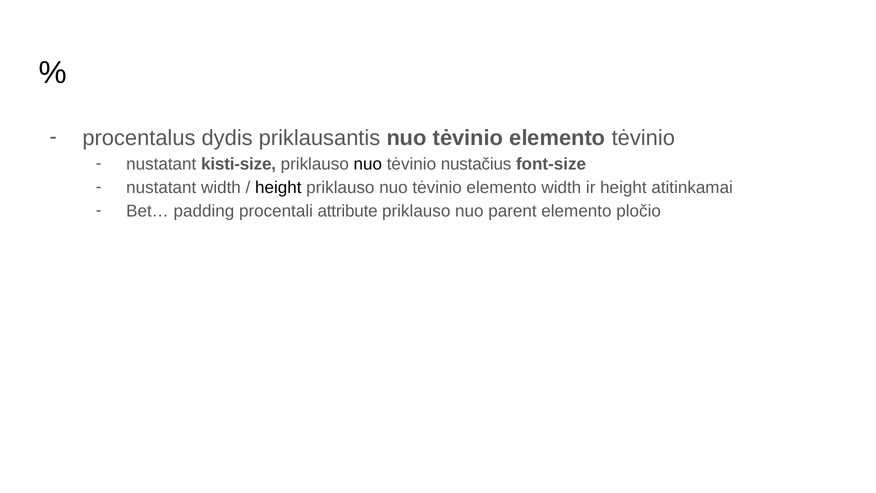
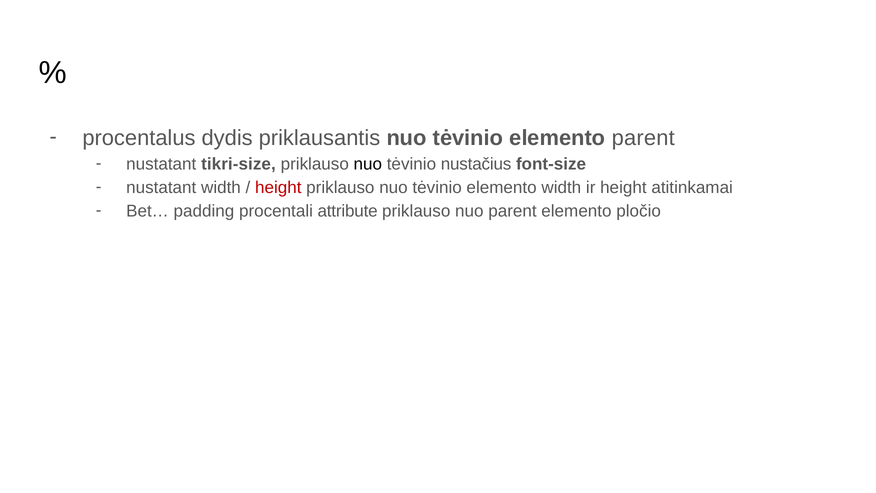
elemento tėvinio: tėvinio -> parent (643, 138)
kisti-size: kisti-size -> tikri-size (238, 164)
height colour: black -> red (278, 187)
